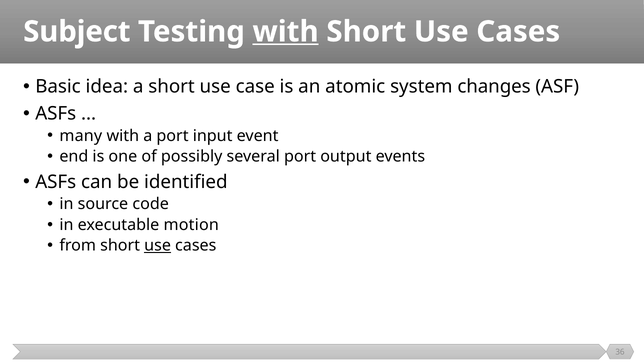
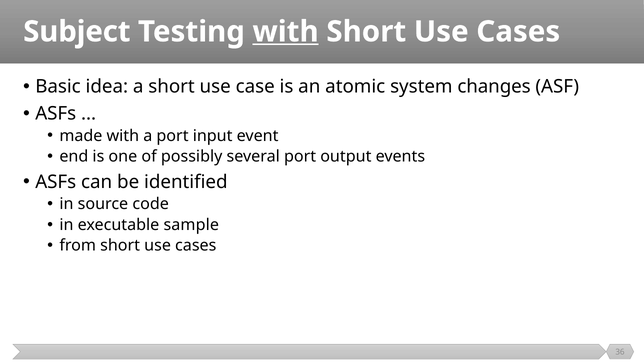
many: many -> made (81, 136)
motion: motion -> sample (191, 225)
use underline: present -> none (158, 246)
